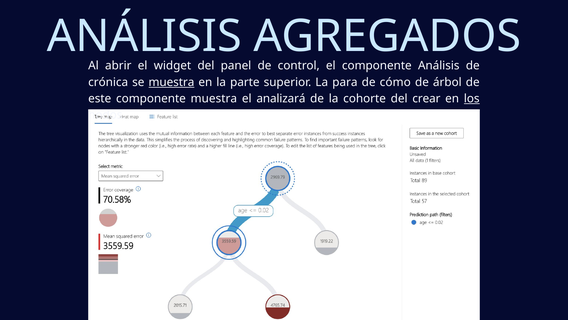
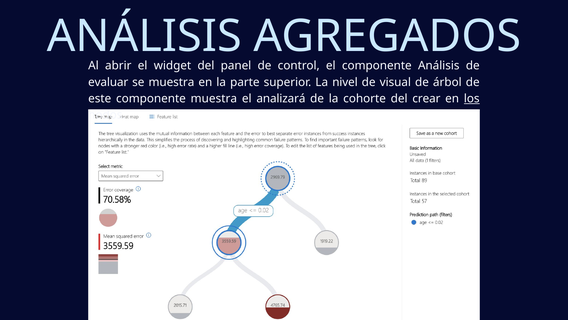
crónica: crónica -> evaluar (108, 82)
muestra underline: present -> none (171, 82)
para: para -> nivel (345, 82)
cómo: cómo -> visual (395, 82)
